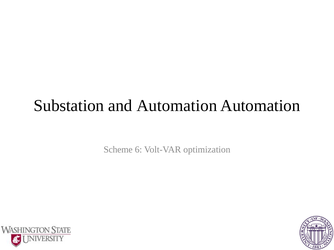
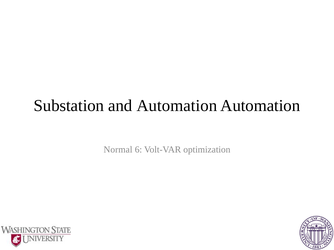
Scheme: Scheme -> Normal (118, 150)
